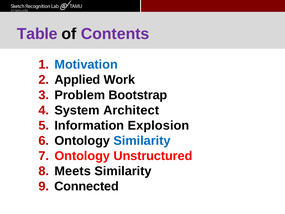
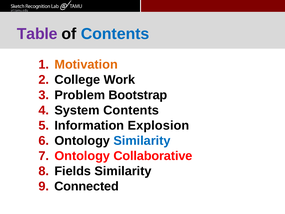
Contents colour: purple -> blue (115, 34)
Motivation colour: blue -> orange (86, 65)
Applied: Applied -> College (77, 80)
System Architect: Architect -> Contents (131, 110)
Unstructured: Unstructured -> Collaborative (153, 156)
Meets: Meets -> Fields (73, 171)
